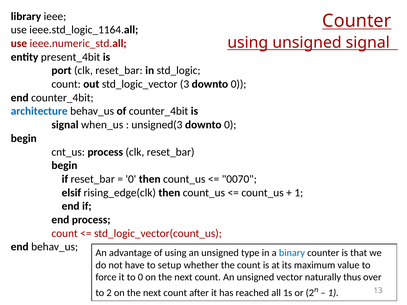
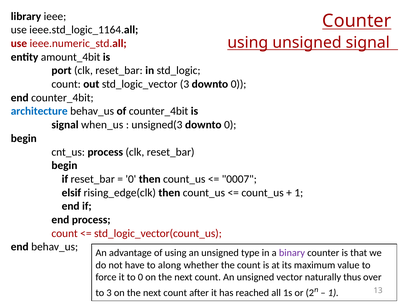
present_4bit: present_4bit -> amount_4bit (71, 57)
0070: 0070 -> 0007 (239, 179)
binary colour: blue -> purple (292, 253)
setup: setup -> along (170, 265)
to 2: 2 -> 3 (109, 293)
